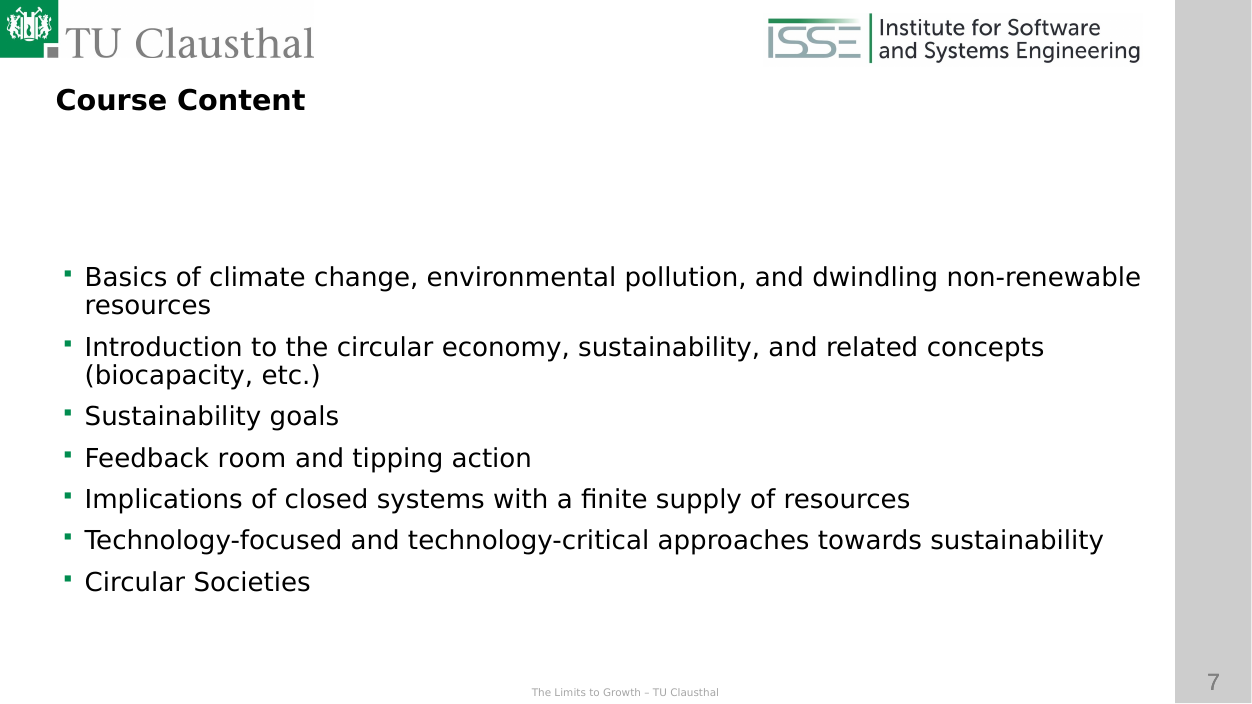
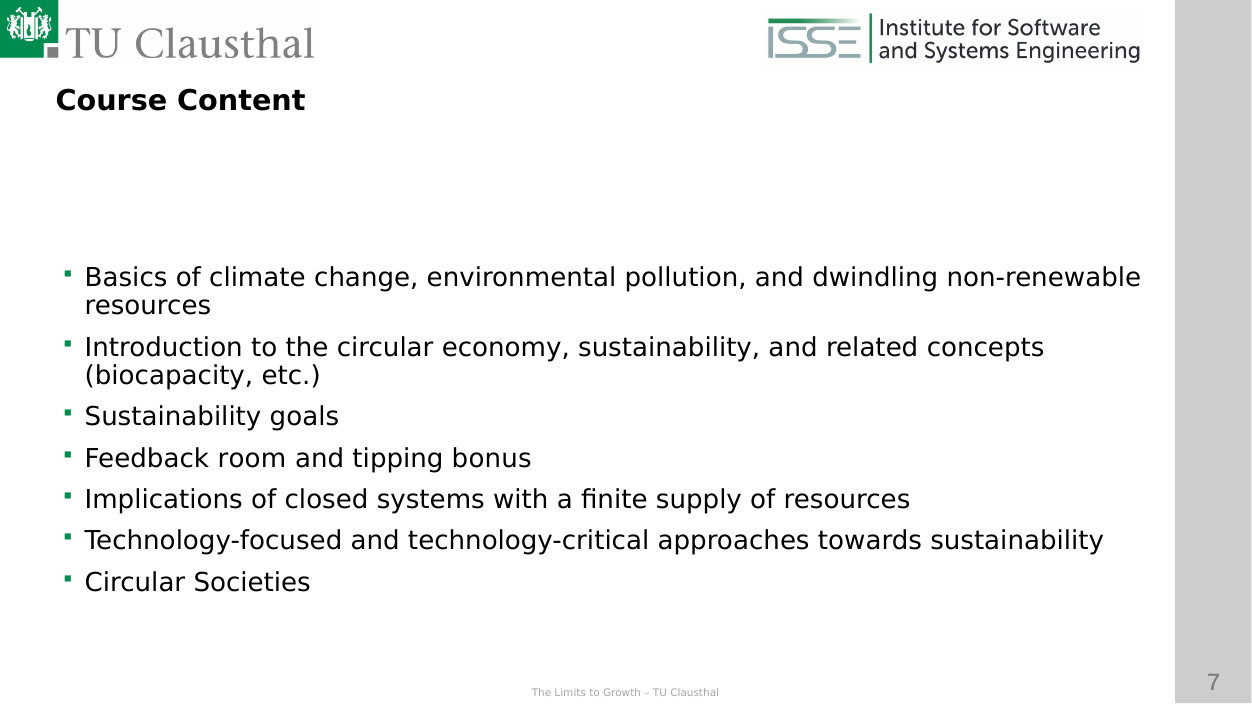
action: action -> bonus (492, 459)
